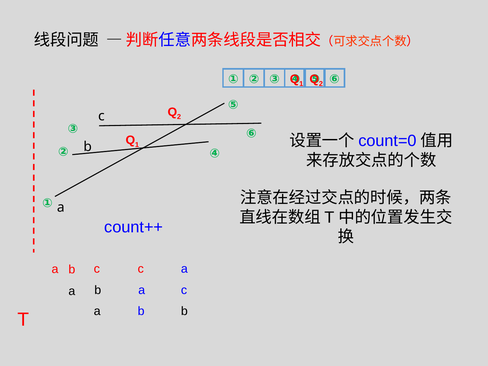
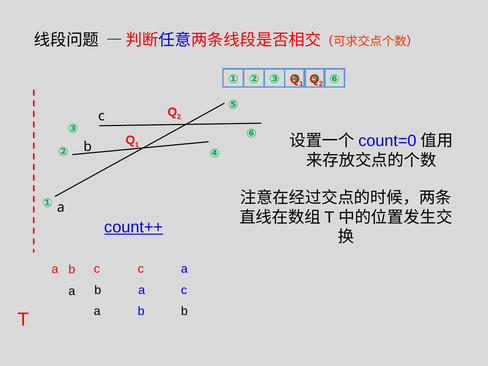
count++ underline: none -> present (134, 227)
